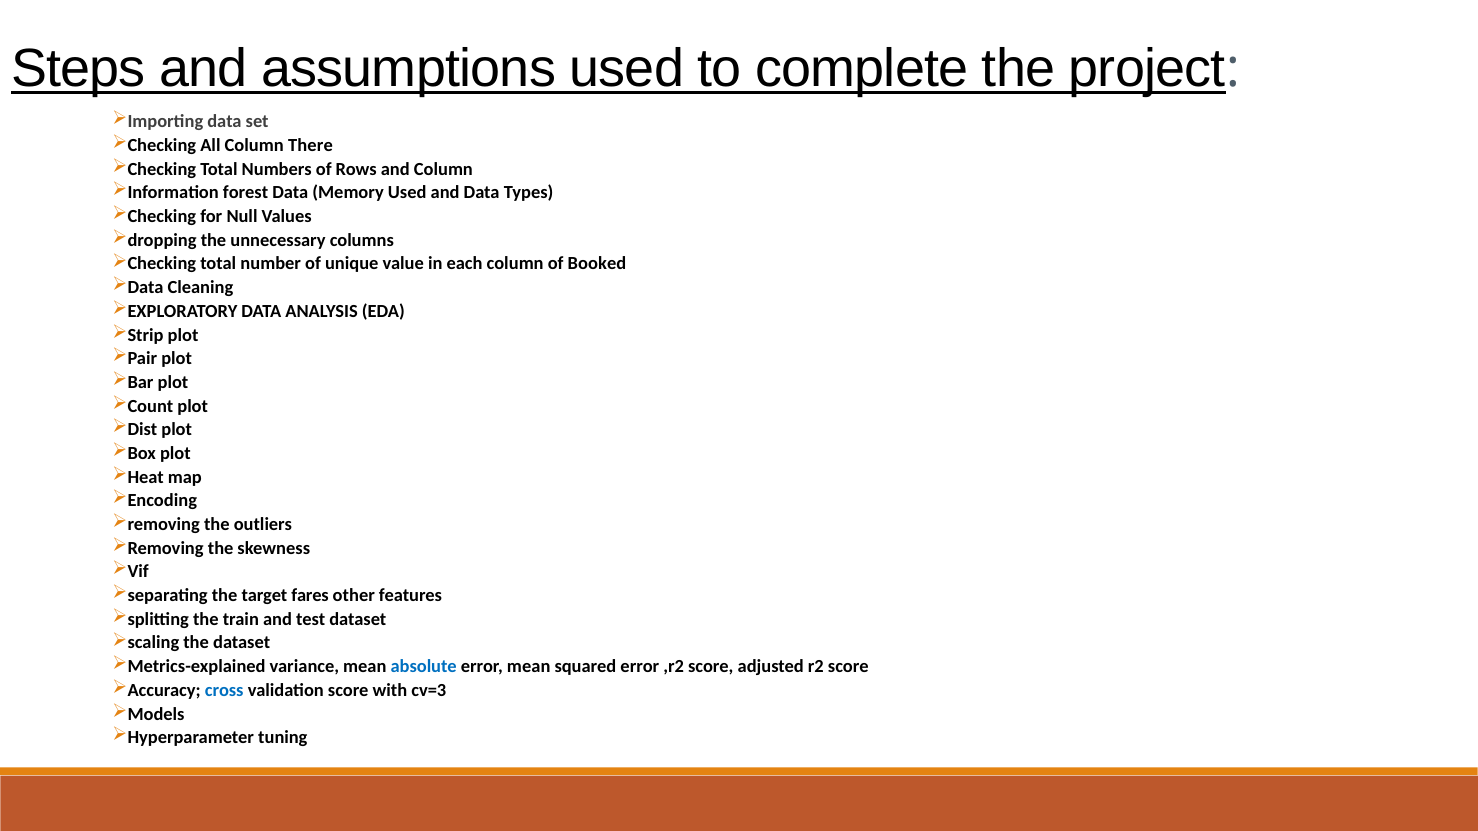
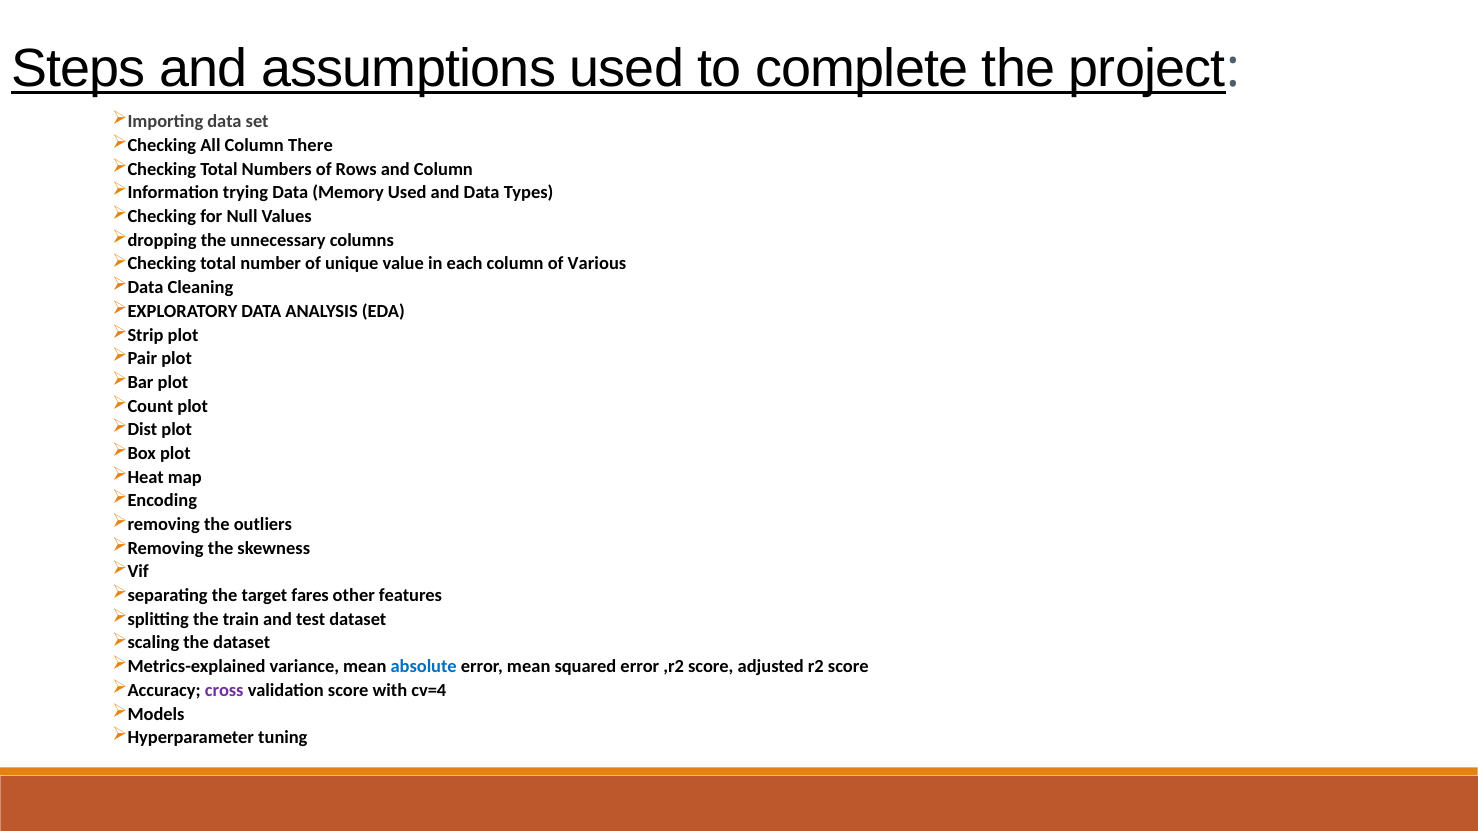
forest: forest -> trying (246, 193)
Booked: Booked -> Various (597, 264)
cross colour: blue -> purple (224, 691)
cv=3: cv=3 -> cv=4 (429, 691)
